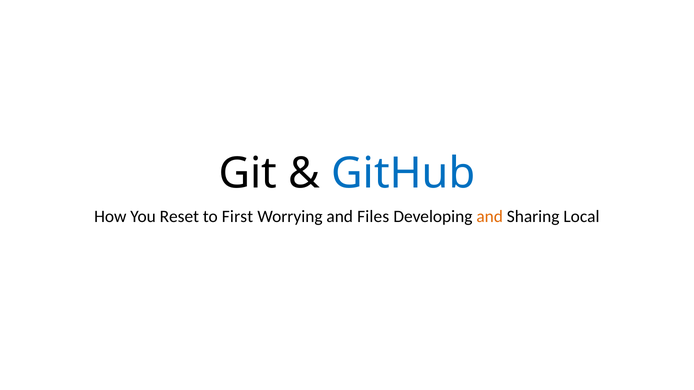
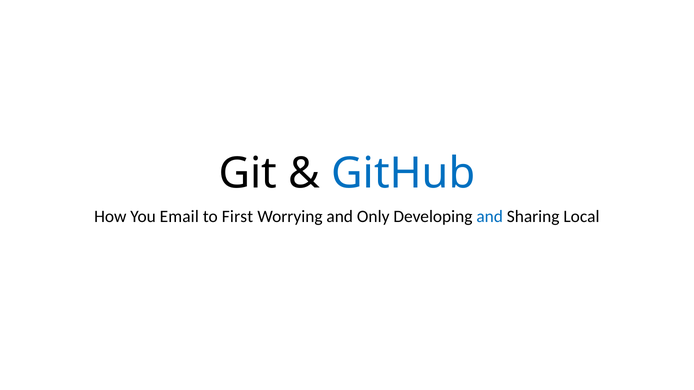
Reset: Reset -> Email (179, 217)
Files: Files -> Only (373, 217)
and colour: orange -> blue (490, 217)
